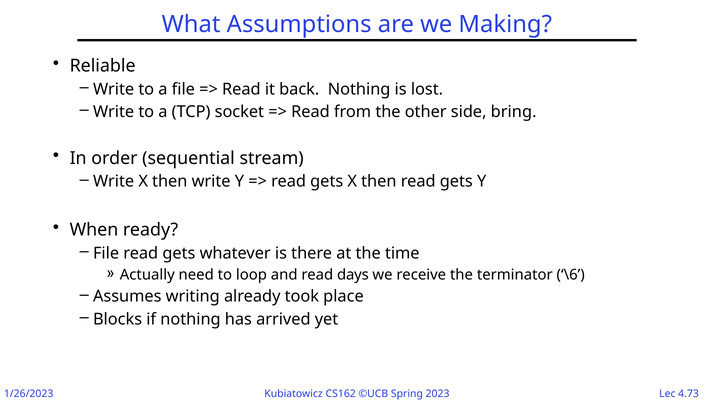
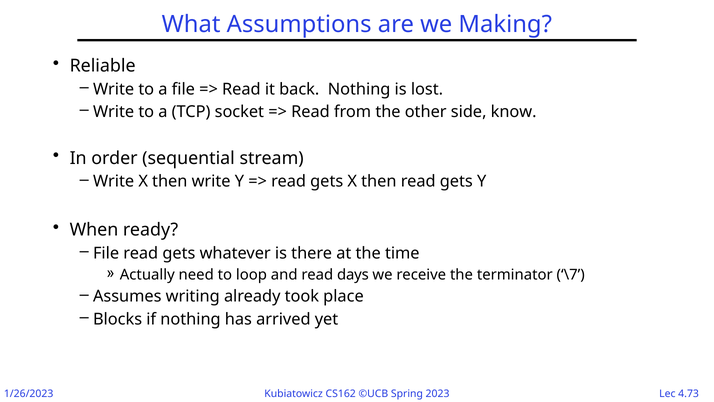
bring: bring -> know (514, 112)
\6: \6 -> \7 (571, 275)
